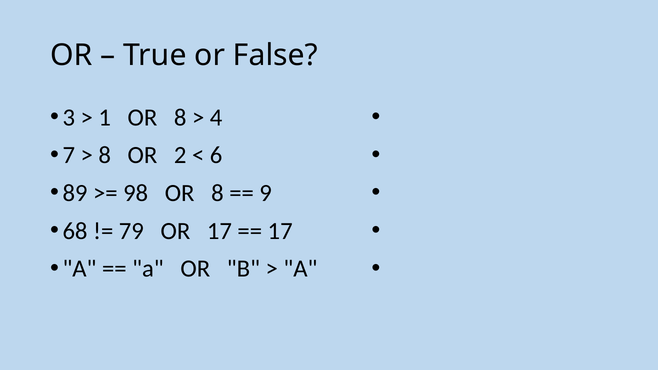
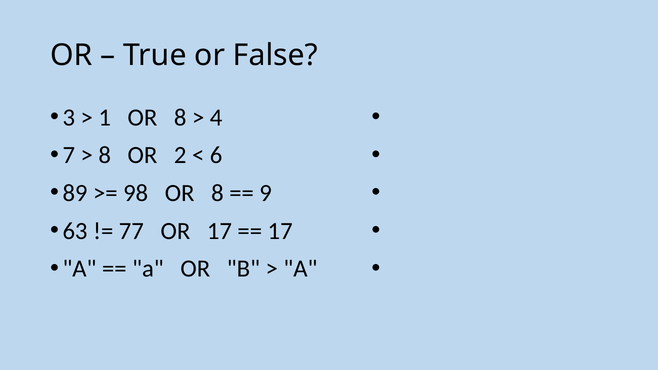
68: 68 -> 63 (75, 231)
79: 79 -> 77 (131, 231)
